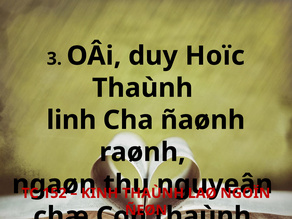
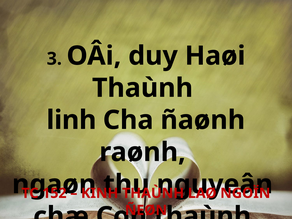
Hoïc: Hoïc -> Haøi (215, 56)
